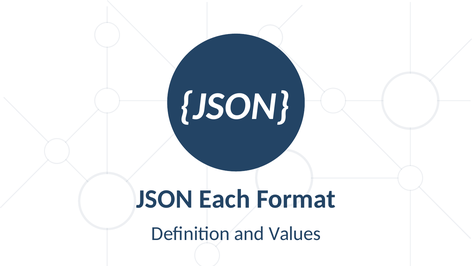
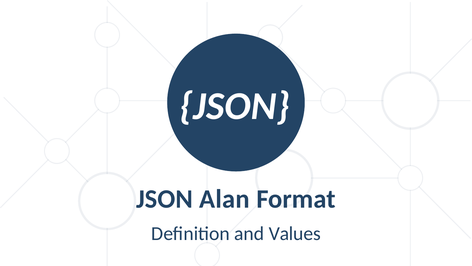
Each: Each -> Alan (224, 199)
